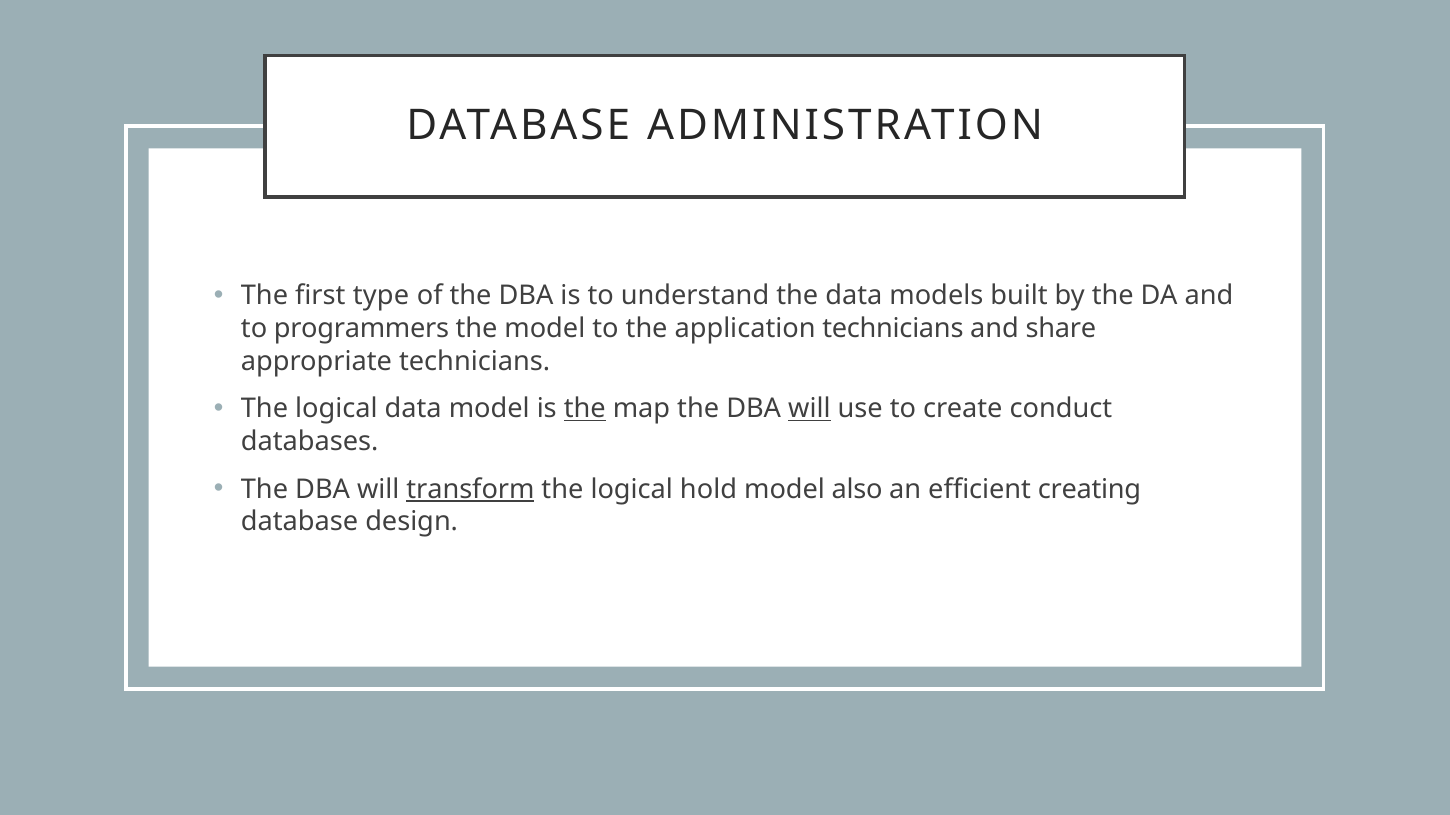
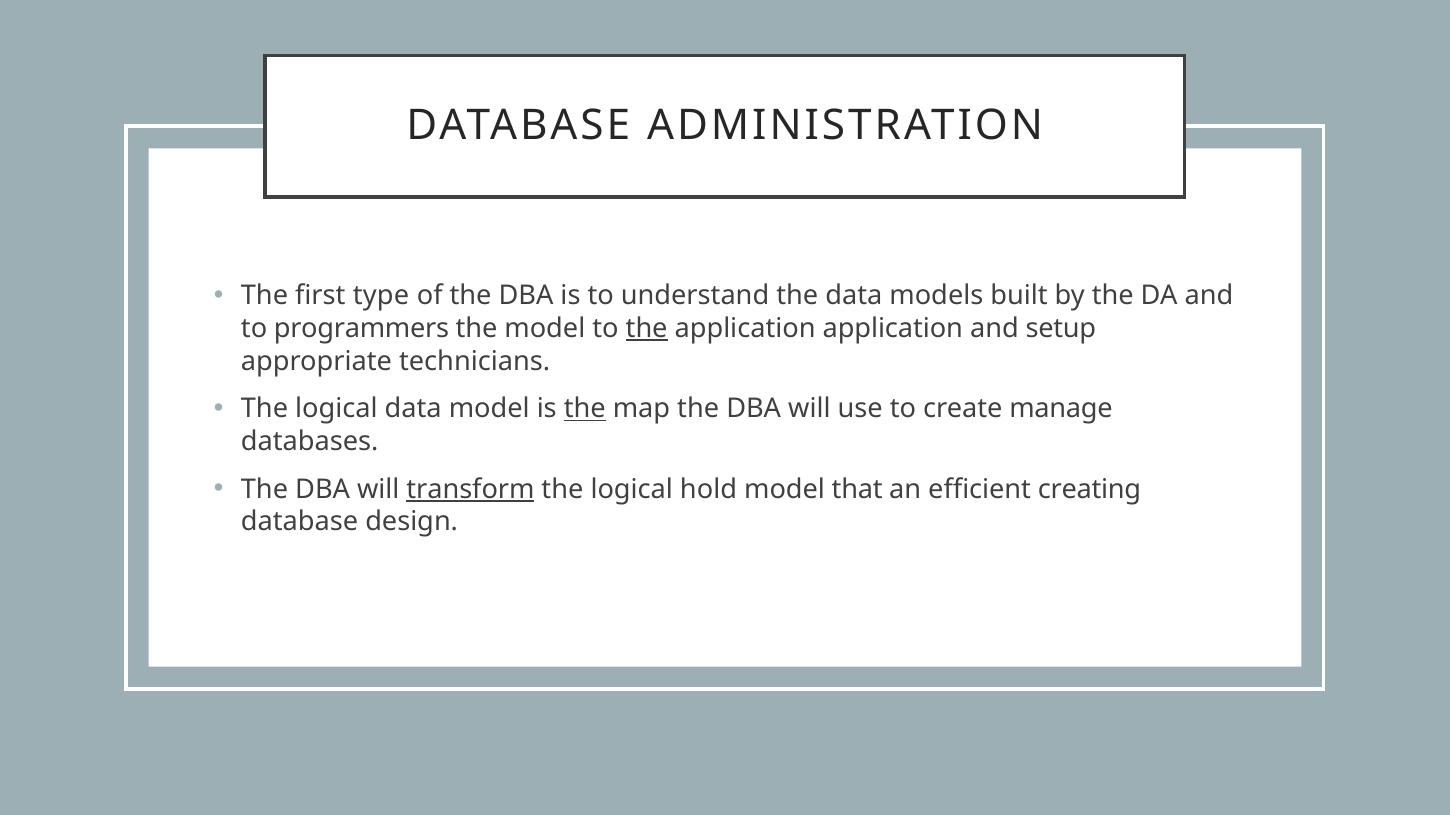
the underline: none -> present (647, 329)
application technicians: technicians -> application (893, 329)
share: share -> setup (1061, 329)
will underline: present -> none (809, 409)
conduct: conduct -> manage (1061, 409)
also: also -> that (857, 490)
